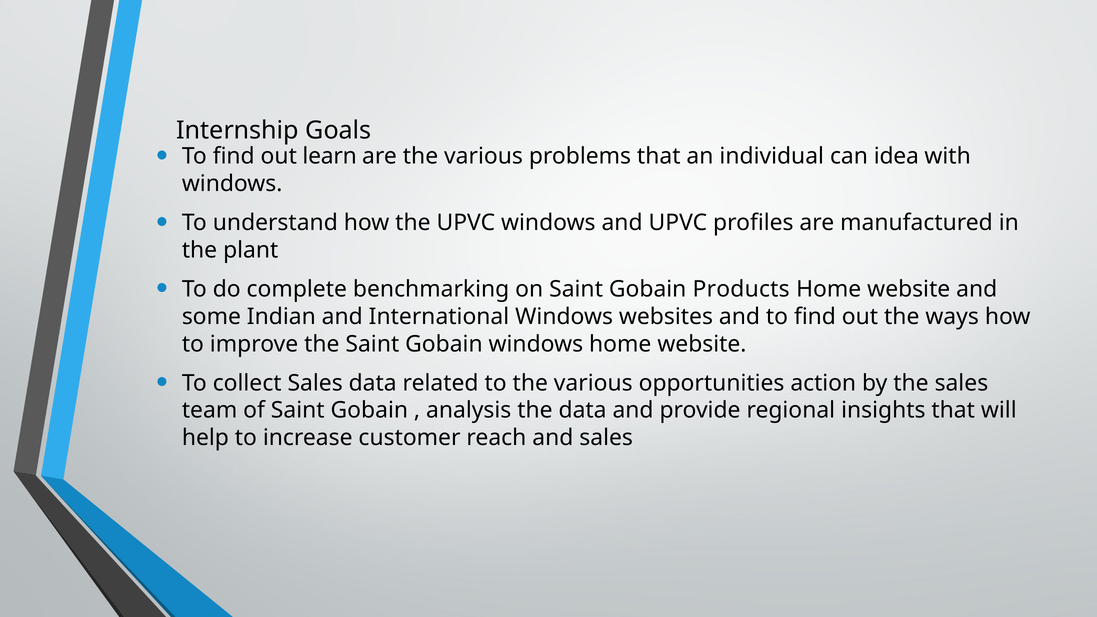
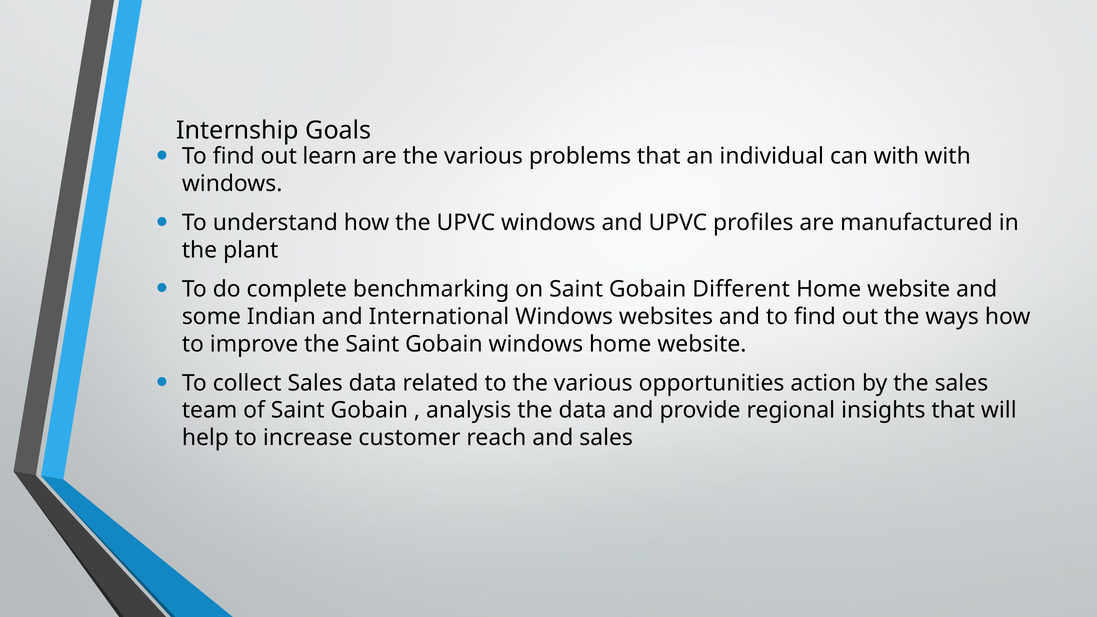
can idea: idea -> with (896, 156)
Products: Products -> Different (741, 289)
